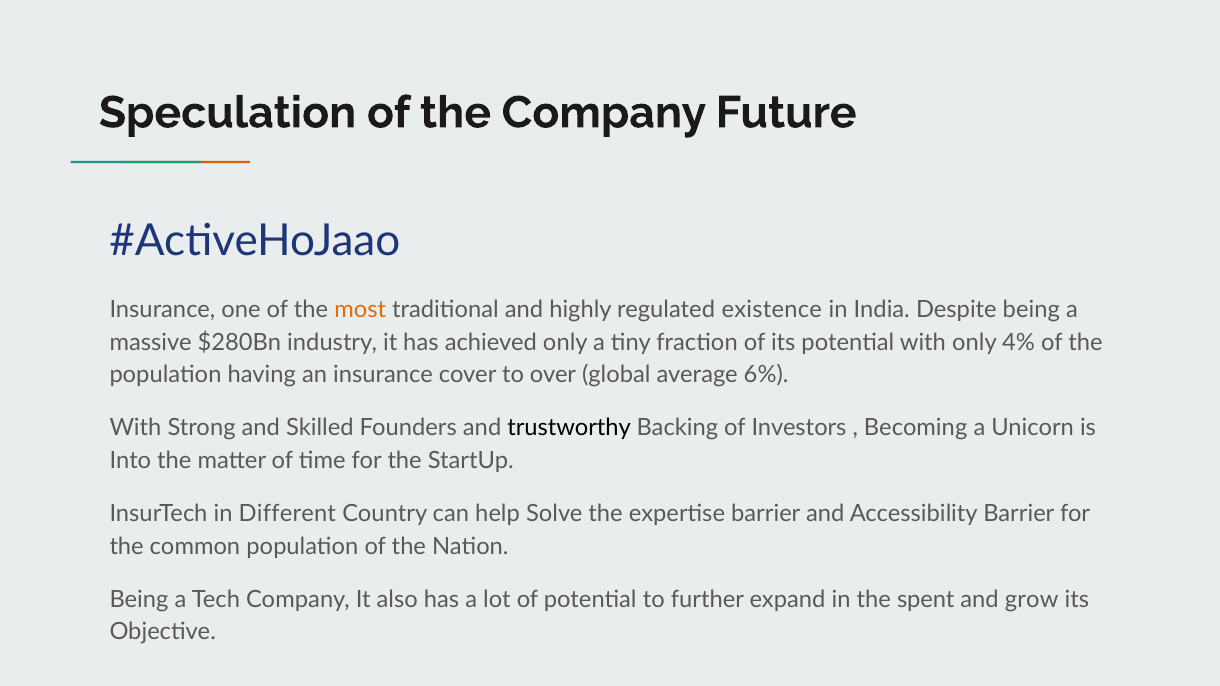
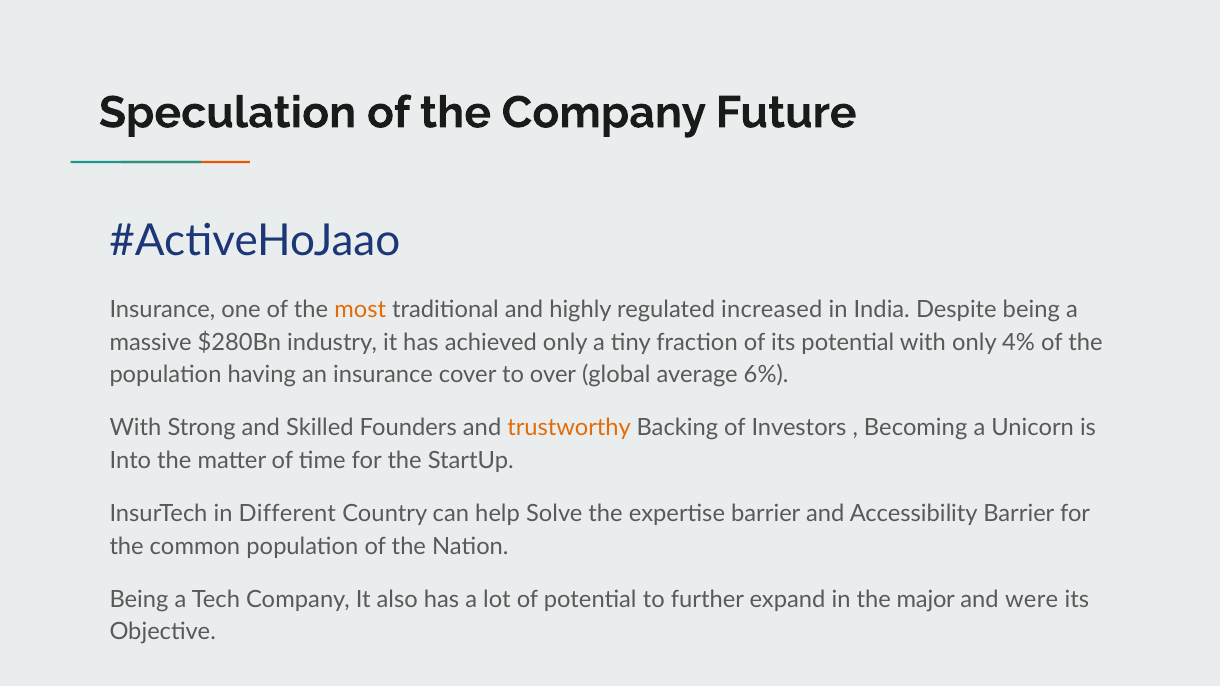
existence: existence -> increased (772, 310)
trustworthy colour: black -> orange (569, 428)
spent: spent -> major (926, 600)
grow: grow -> were (1032, 600)
